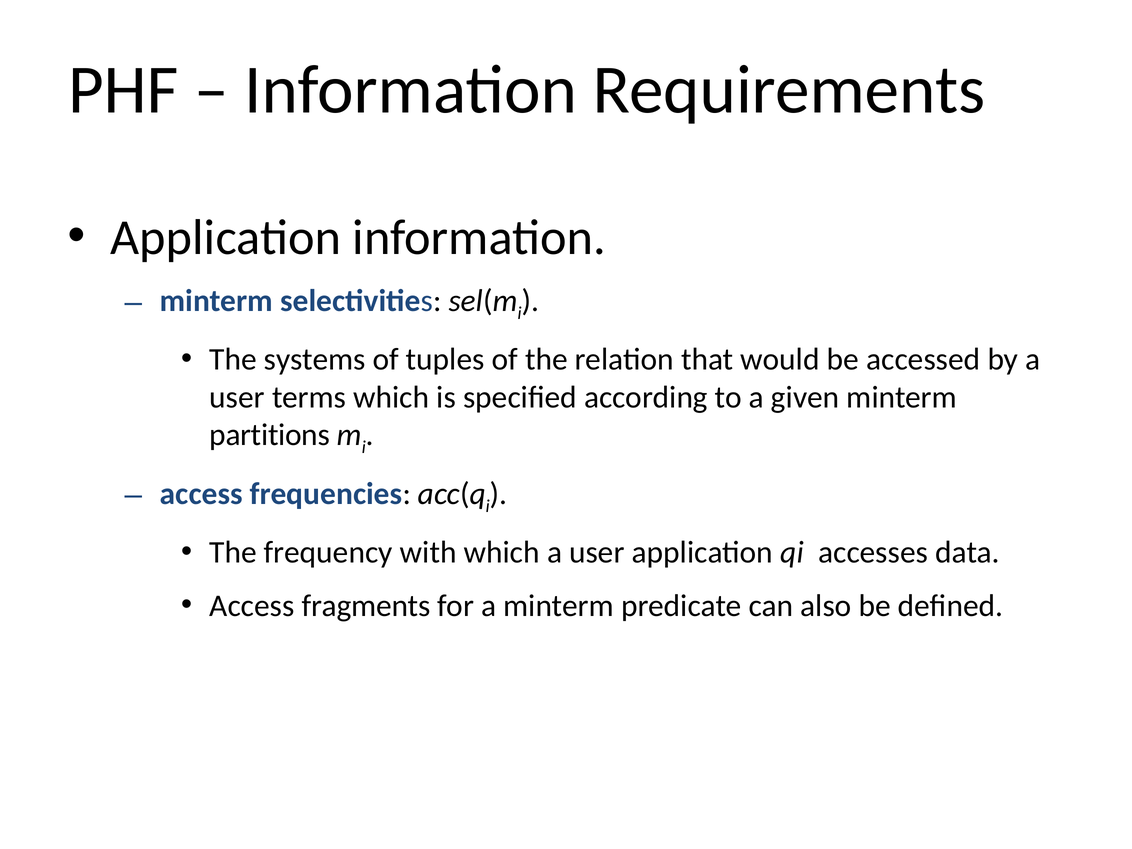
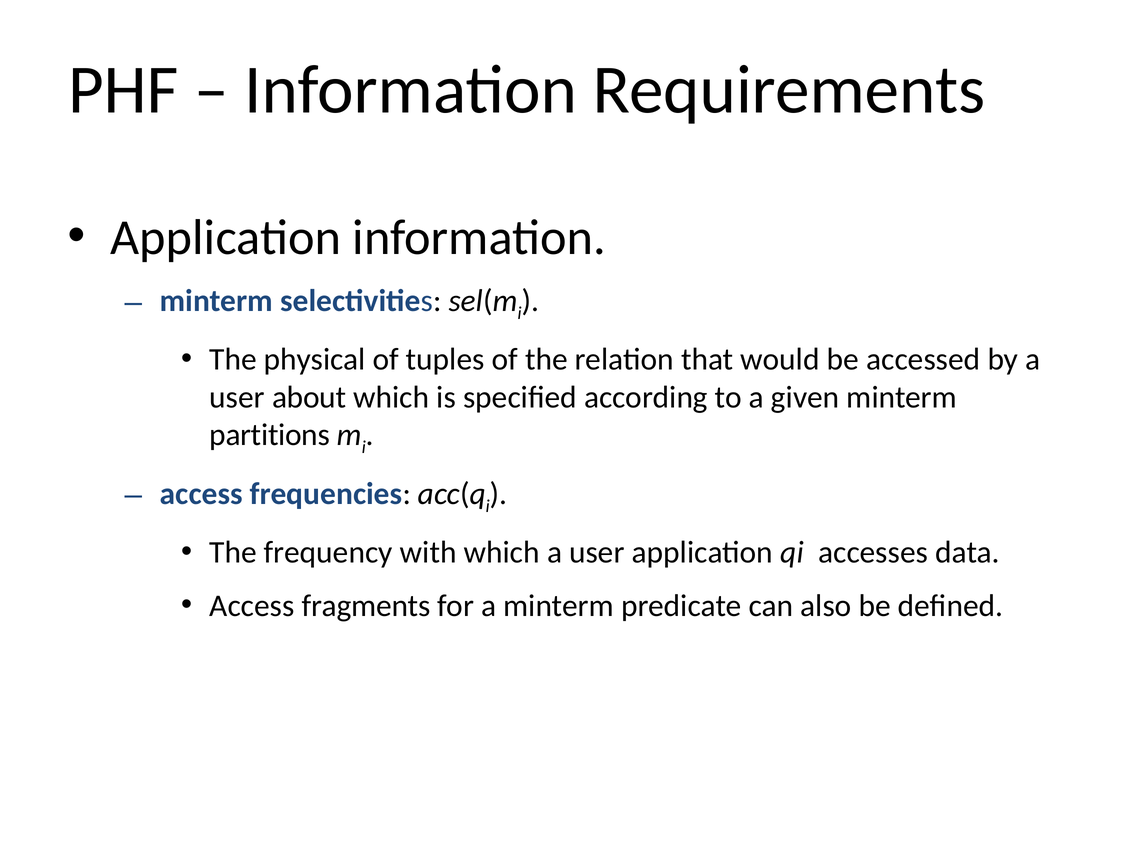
systems: systems -> physical (315, 360)
terms: terms -> about (309, 397)
